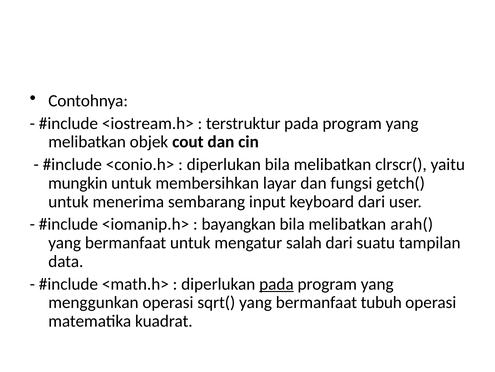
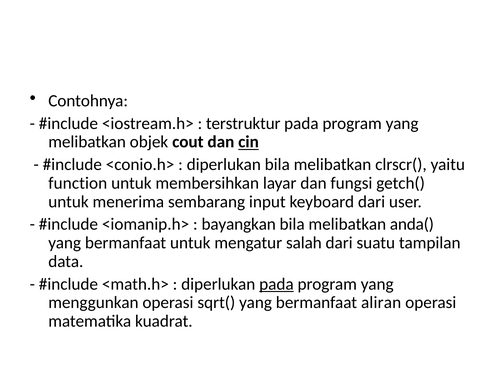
cin underline: none -> present (249, 142)
mungkin: mungkin -> function (78, 183)
arah(: arah( -> anda( (412, 224)
tubuh: tubuh -> aliran (381, 302)
